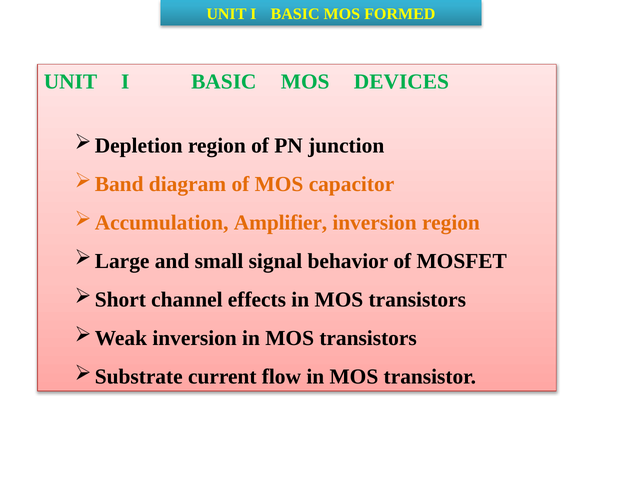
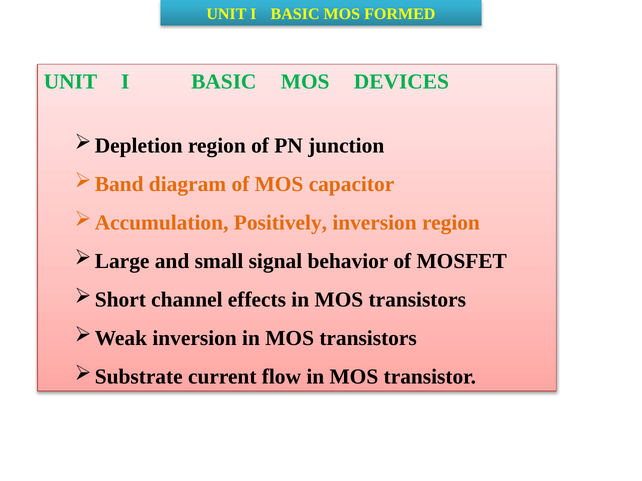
Amplifier: Amplifier -> Positively (280, 223)
